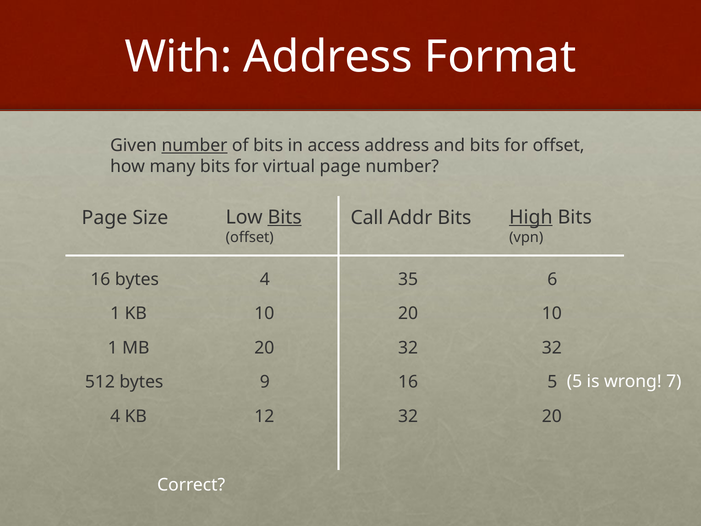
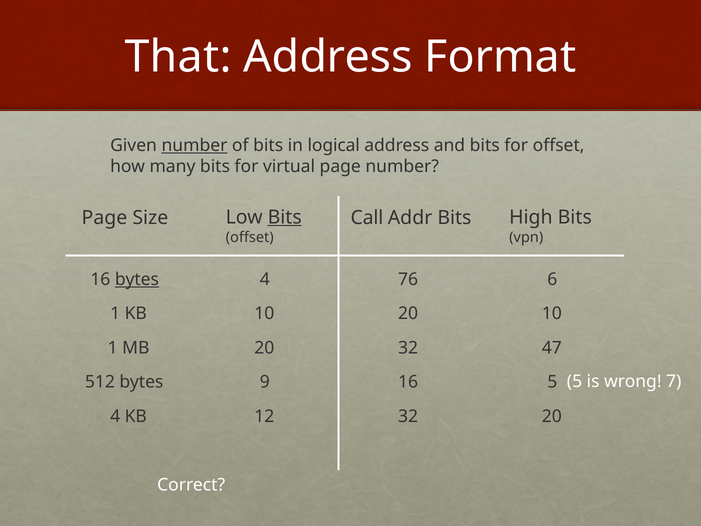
With: With -> That (178, 57)
access: access -> logical (334, 145)
High underline: present -> none (531, 217)
bytes underline: none -> present (137, 279)
35: 35 -> 76 (408, 279)
32 32: 32 -> 47 (552, 348)
